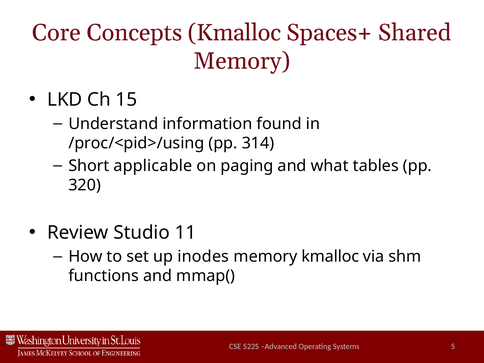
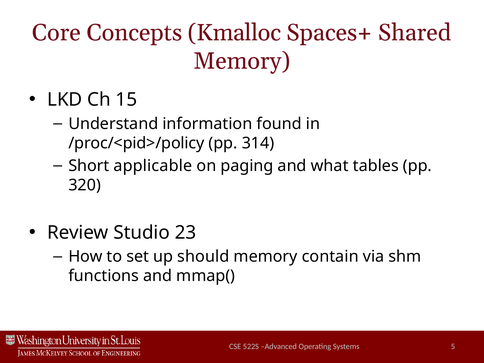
/proc/<pid>/using: /proc/<pid>/using -> /proc/<pid>/policy (136, 143)
11: 11 -> 23 (185, 233)
inodes: inodes -> should (203, 257)
memory kmalloc: kmalloc -> contain (330, 257)
